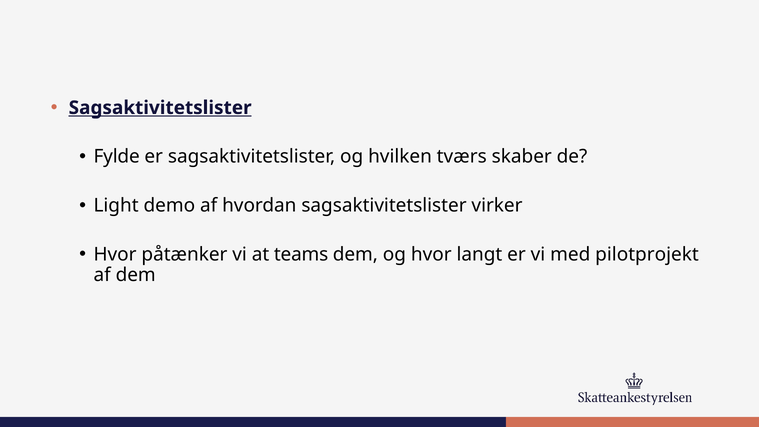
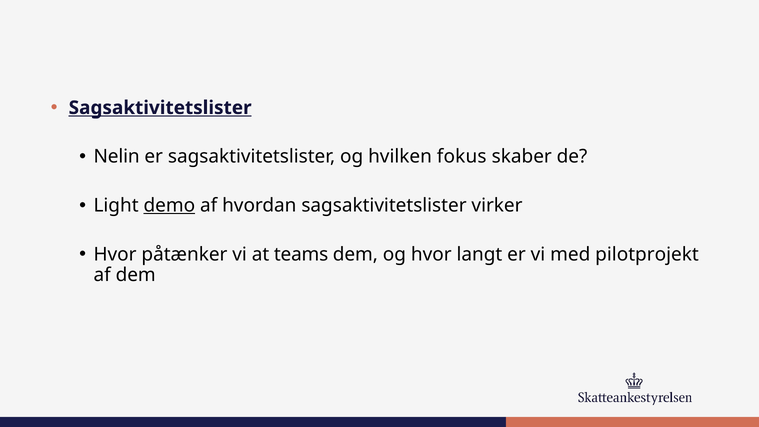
Fylde: Fylde -> Nelin (117, 157)
tværs: tværs -> fokus (462, 157)
demo underline: none -> present (169, 205)
